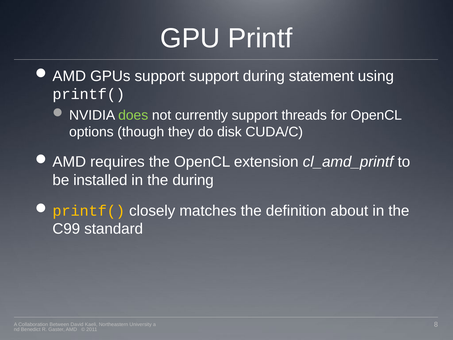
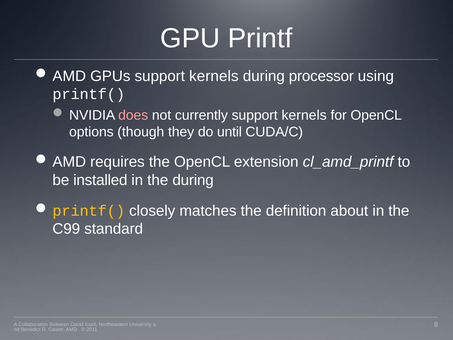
GPUs support support: support -> kernels (214, 76)
statement: statement -> processor (321, 76)
does colour: light green -> pink (133, 115)
currently support threads: threads -> kernels (304, 115)
disk: disk -> until (229, 132)
